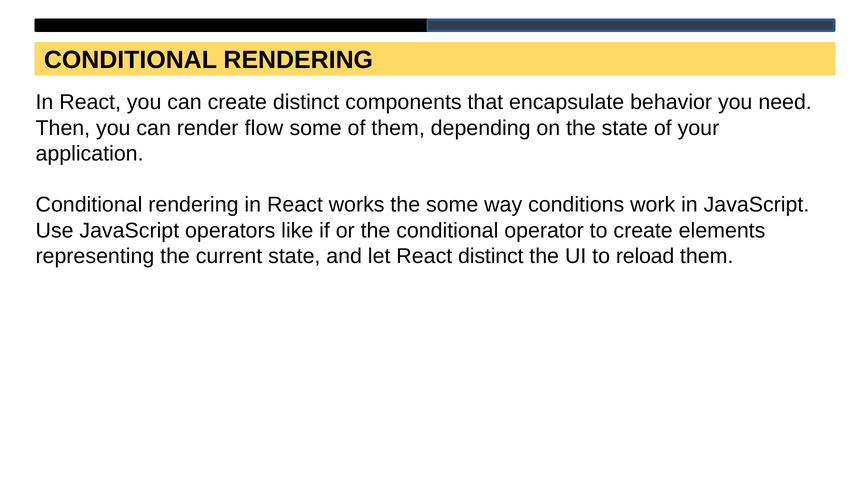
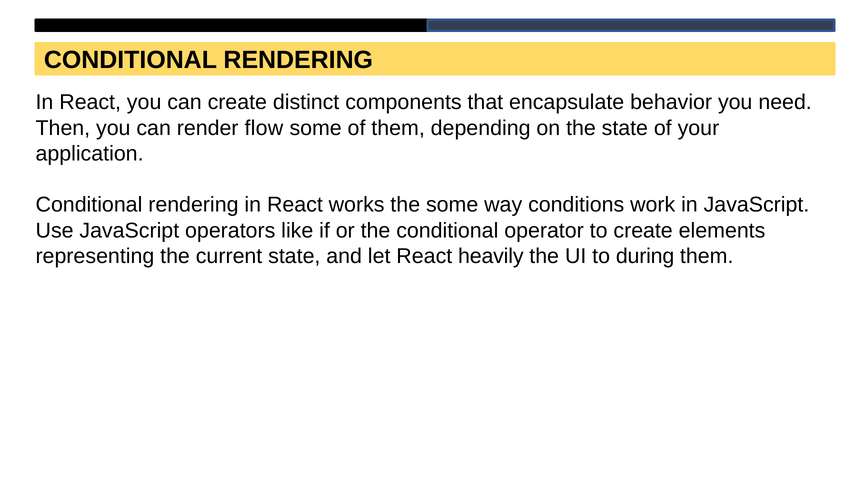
React distinct: distinct -> heavily (491, 256)
reload: reload -> during (645, 256)
